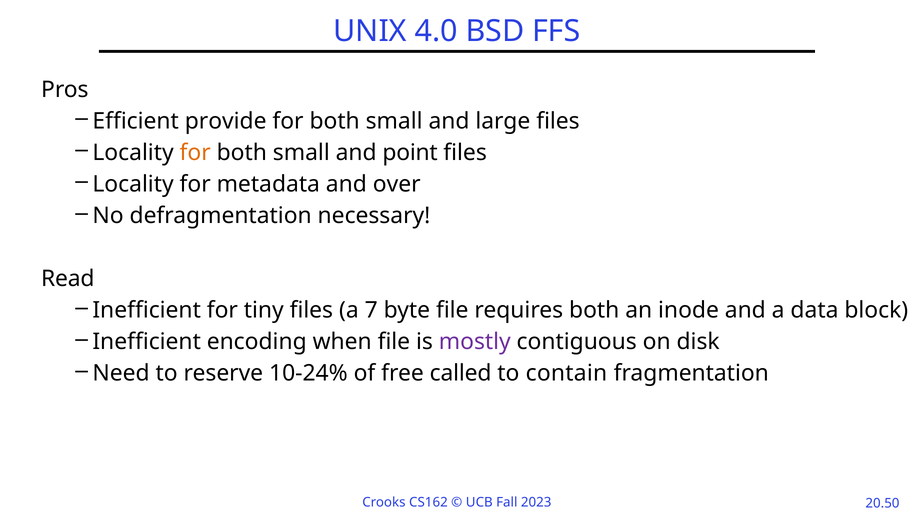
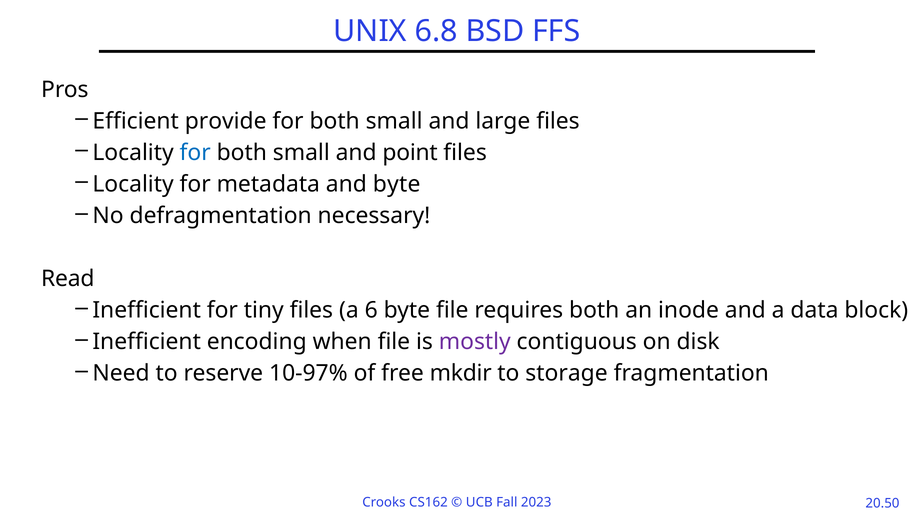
4.0: 4.0 -> 6.8 (436, 31)
for colour: orange -> blue (195, 153)
and over: over -> byte (397, 184)
7: 7 -> 6 (371, 310)
10-24%: 10-24% -> 10-97% (308, 373)
called: called -> mkdir (461, 373)
contain: contain -> storage (567, 373)
